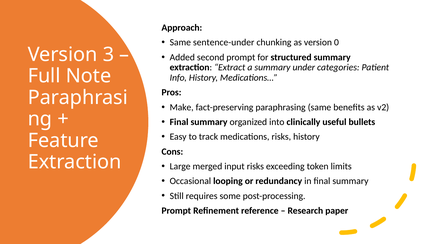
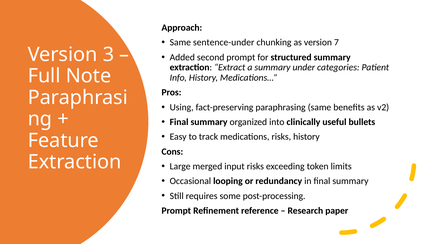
0: 0 -> 7 (336, 43)
Make: Make -> Using (182, 107)
